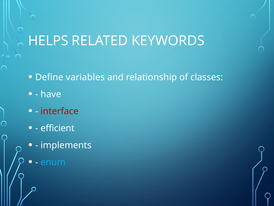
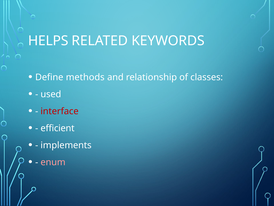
variables: variables -> methods (85, 77)
have: have -> used (51, 94)
enum colour: light blue -> pink (53, 162)
